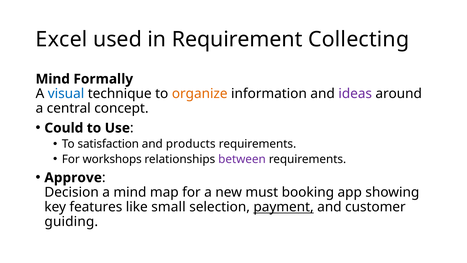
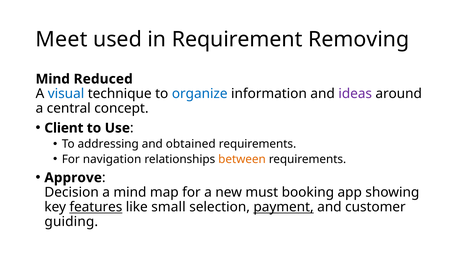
Excel: Excel -> Meet (62, 39)
Collecting: Collecting -> Removing (359, 39)
Formally: Formally -> Reduced (103, 79)
organize colour: orange -> blue (200, 94)
Could: Could -> Client (64, 128)
satisfaction: satisfaction -> addressing (108, 144)
products: products -> obtained (191, 144)
workshops: workshops -> navigation (112, 159)
between colour: purple -> orange (242, 159)
features underline: none -> present (96, 207)
